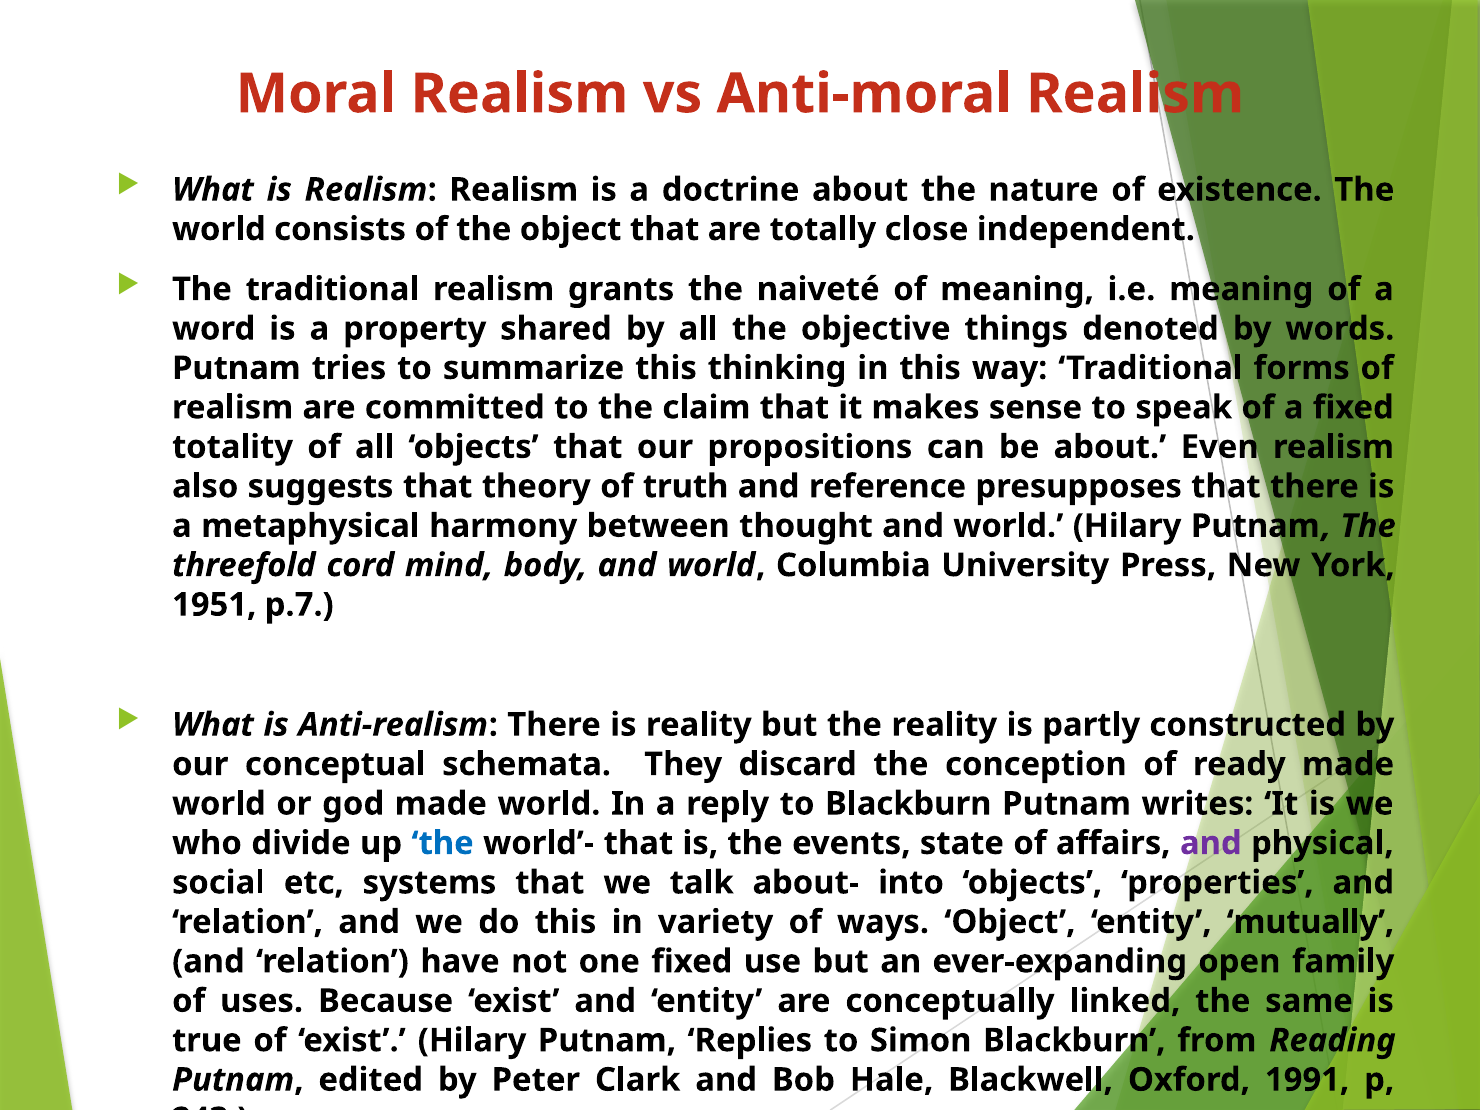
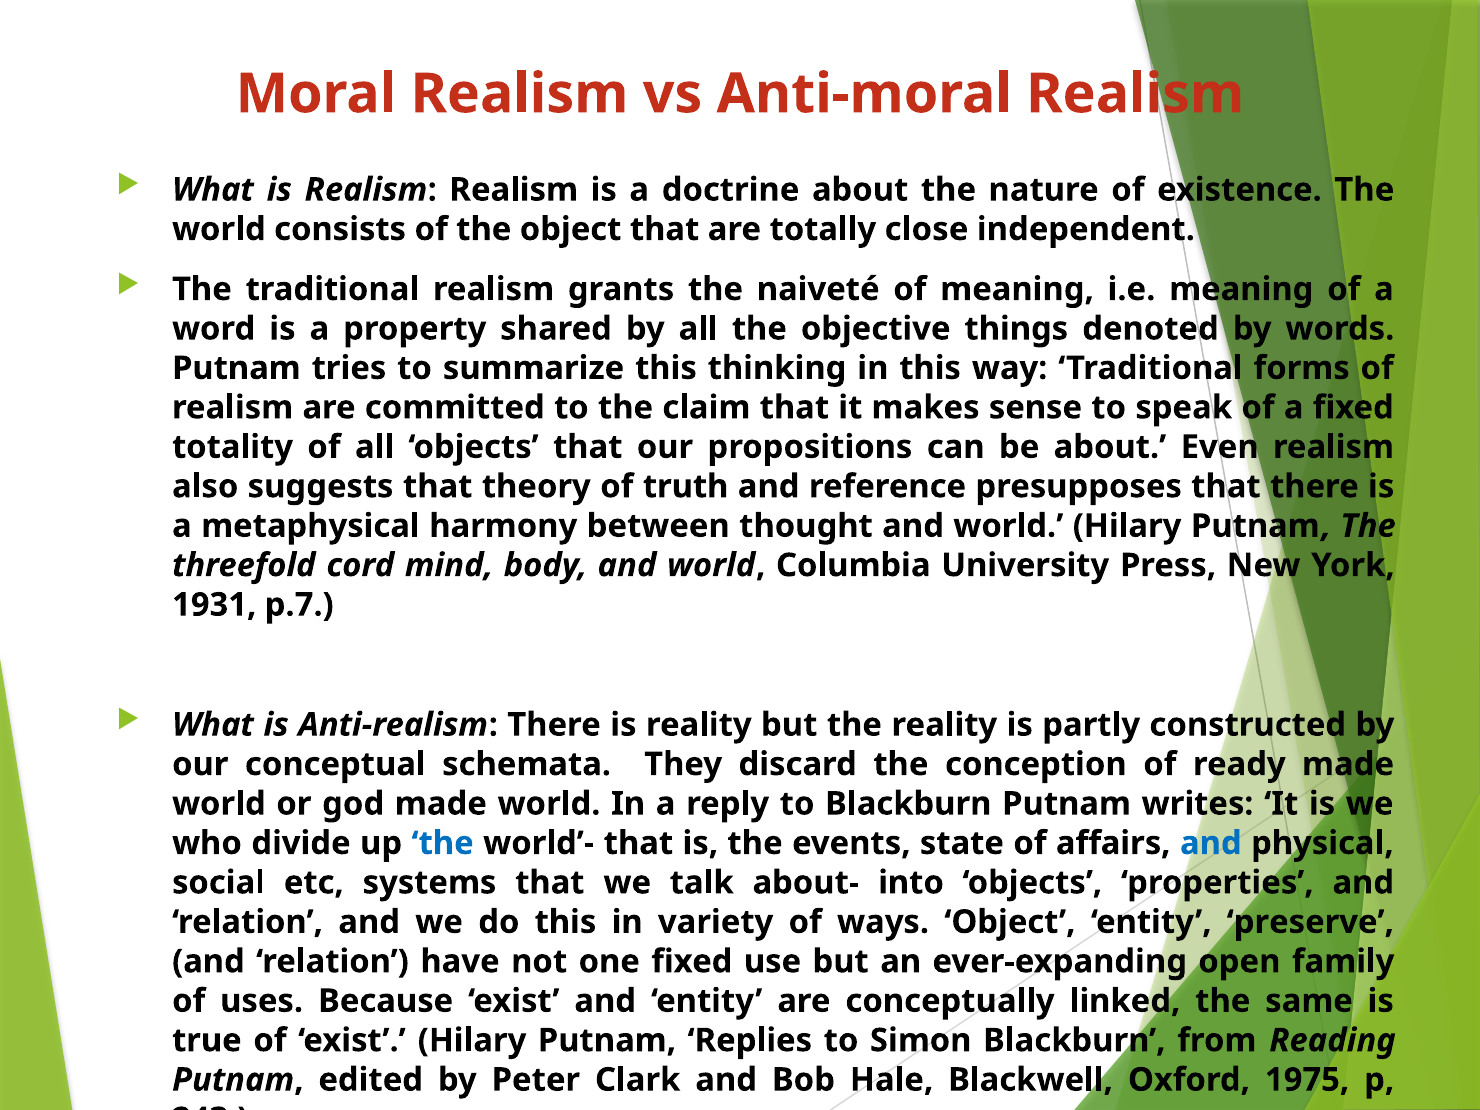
1951: 1951 -> 1931 (214, 605)
and colour: purple -> blue (1211, 843)
mutually: mutually -> preserve (1310, 922)
1991: 1991 -> 1975 (1307, 1080)
